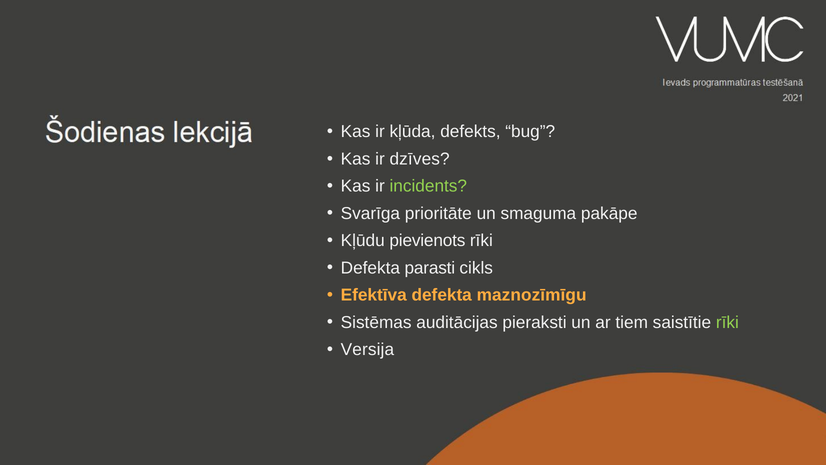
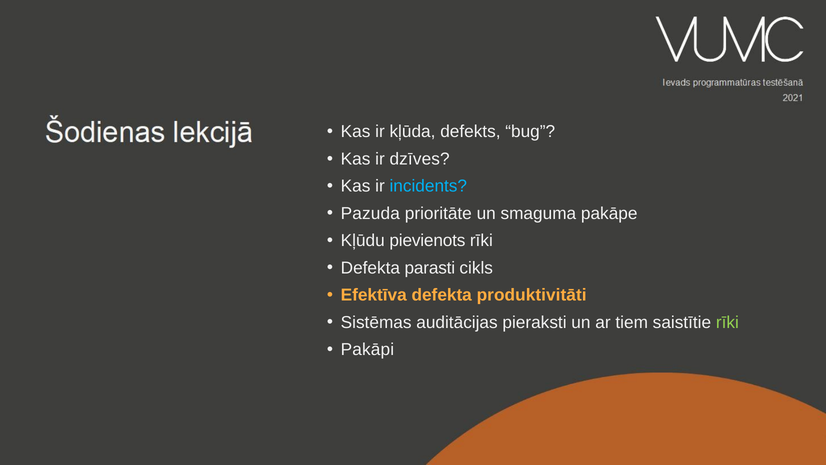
incidents colour: light green -> light blue (428, 186)
Svarīga: Svarīga -> Pazuda (370, 213)
maznozīmīgu: maznozīmīgu -> produktivitāti (532, 295)
Versija: Versija -> Pakāpi (367, 349)
